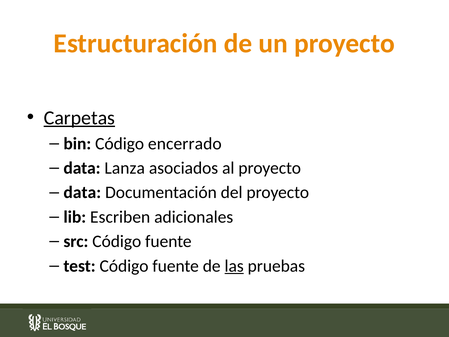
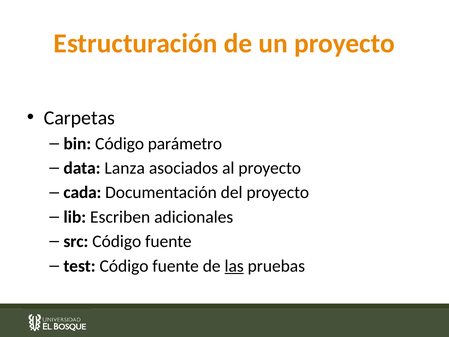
Carpetas underline: present -> none (79, 118)
encerrado: encerrado -> parámetro (185, 143)
data: data -> cada (82, 192)
